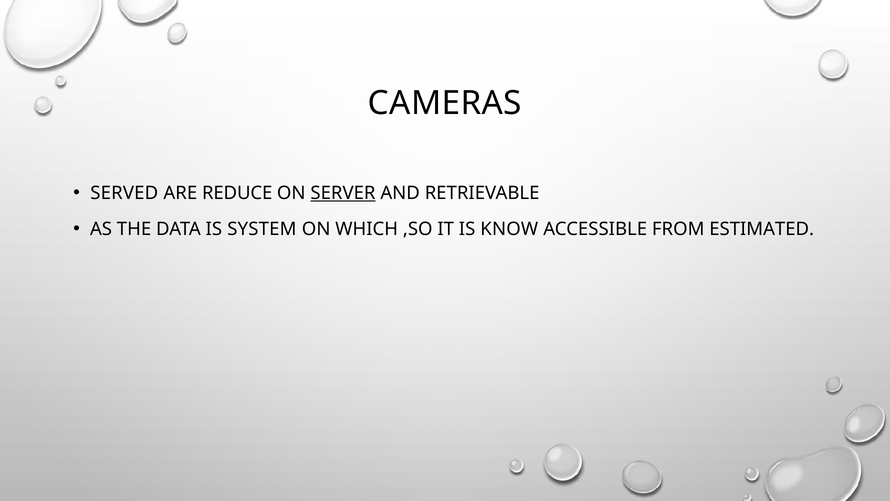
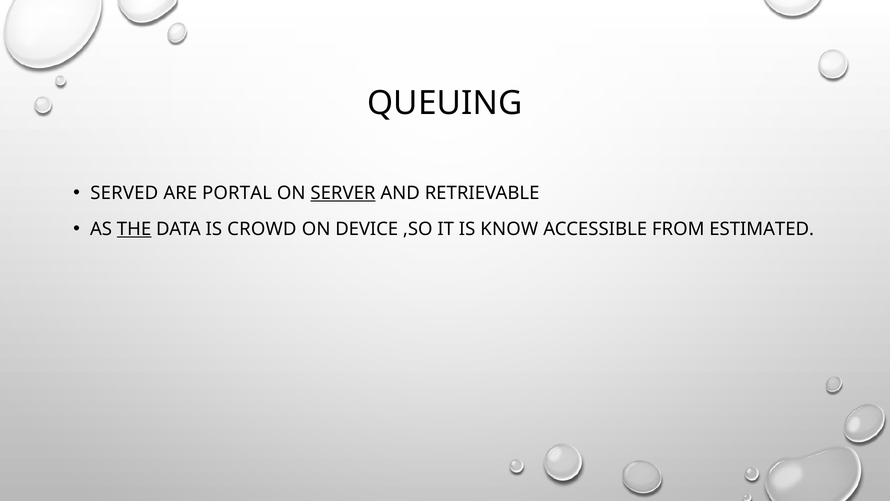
CAMERAS: CAMERAS -> QUEUING (445, 103)
REDUCE: REDUCE -> PORTAL (237, 193)
THE underline: none -> present (134, 229)
SYSTEM: SYSTEM -> CROWD (262, 229)
WHICH: WHICH -> DEVICE (367, 229)
